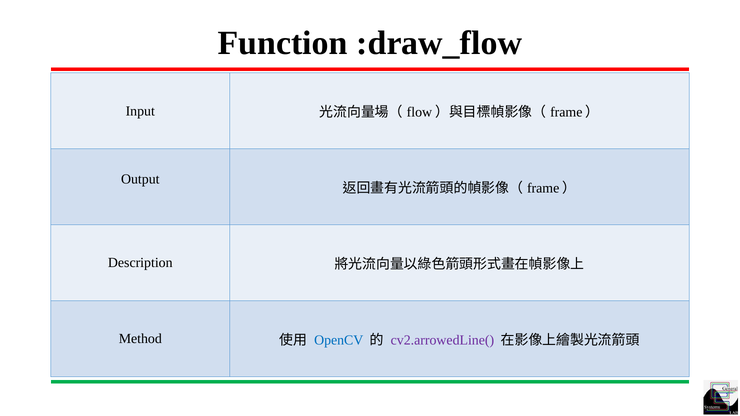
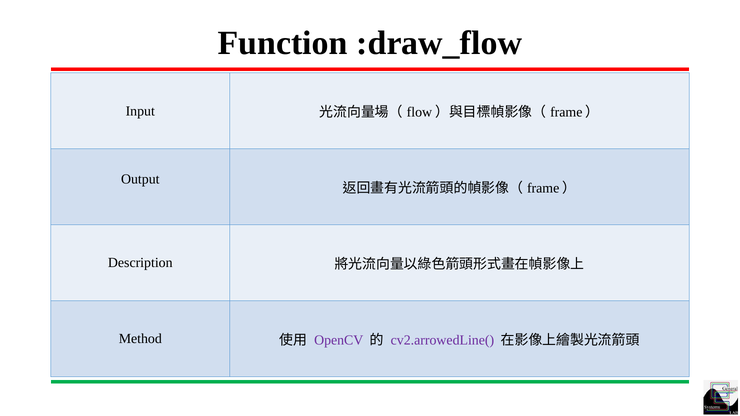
OpenCV colour: blue -> purple (339, 340)
